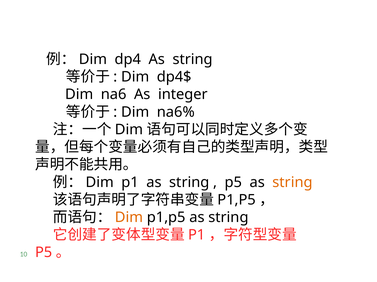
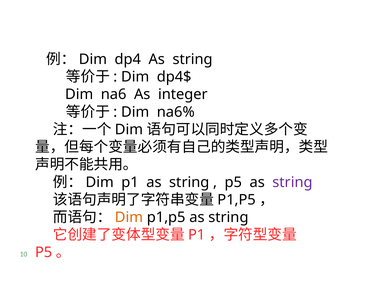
string colour: orange -> purple (293, 183)
